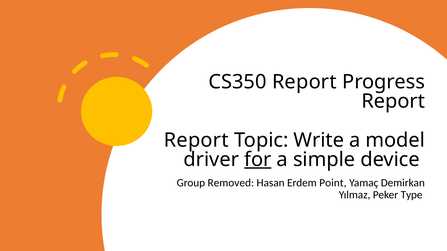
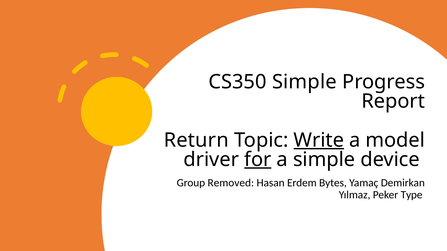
CS350 Report: Report -> Simple (304, 82)
Report: Report -> Return (196, 140)
Write underline: none -> present (319, 140)
Point: Point -> Bytes (333, 183)
